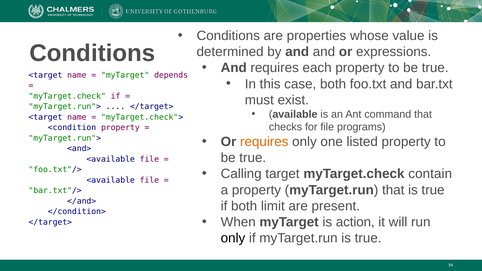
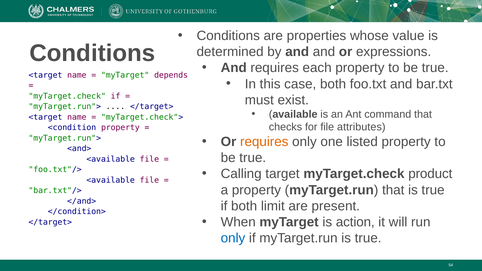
programs: programs -> attributes (361, 127)
contain: contain -> product (430, 174)
only colour: black -> blue (233, 238)
